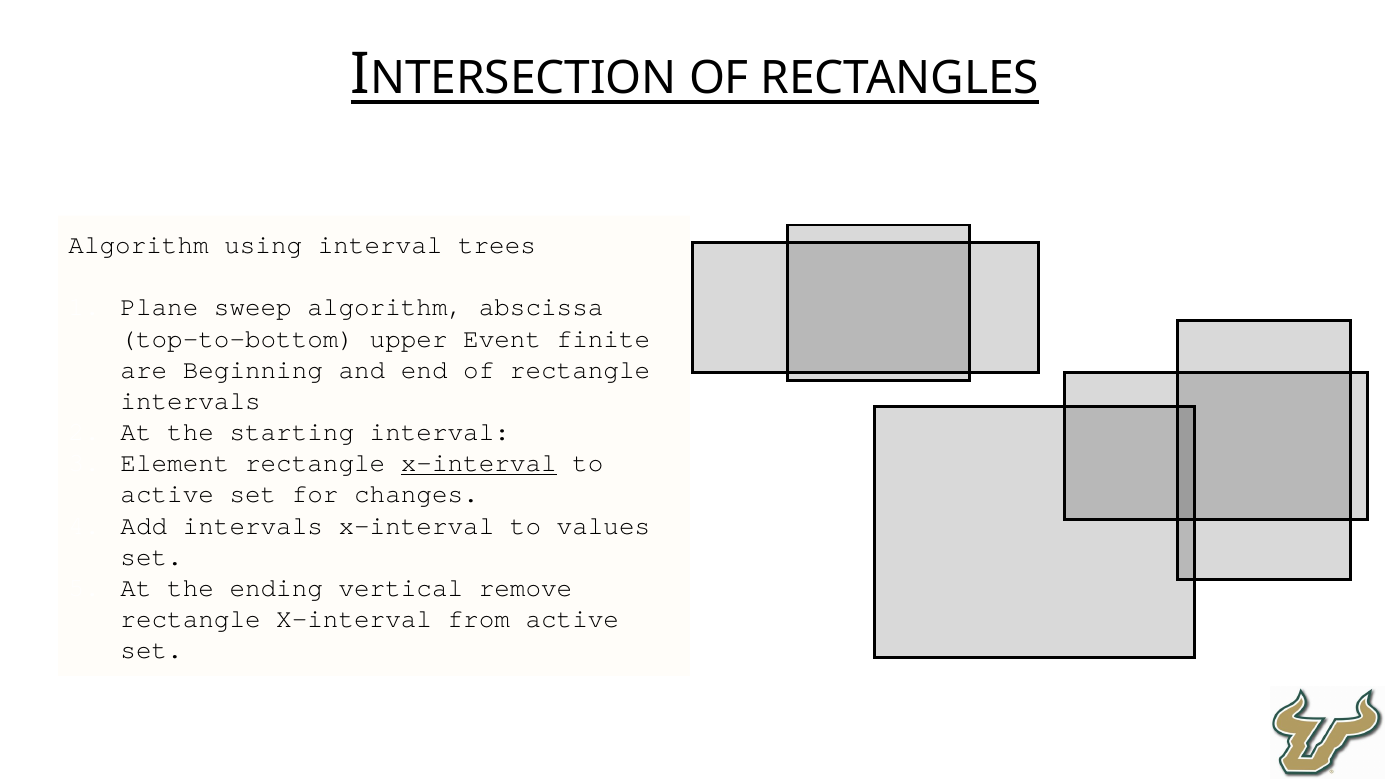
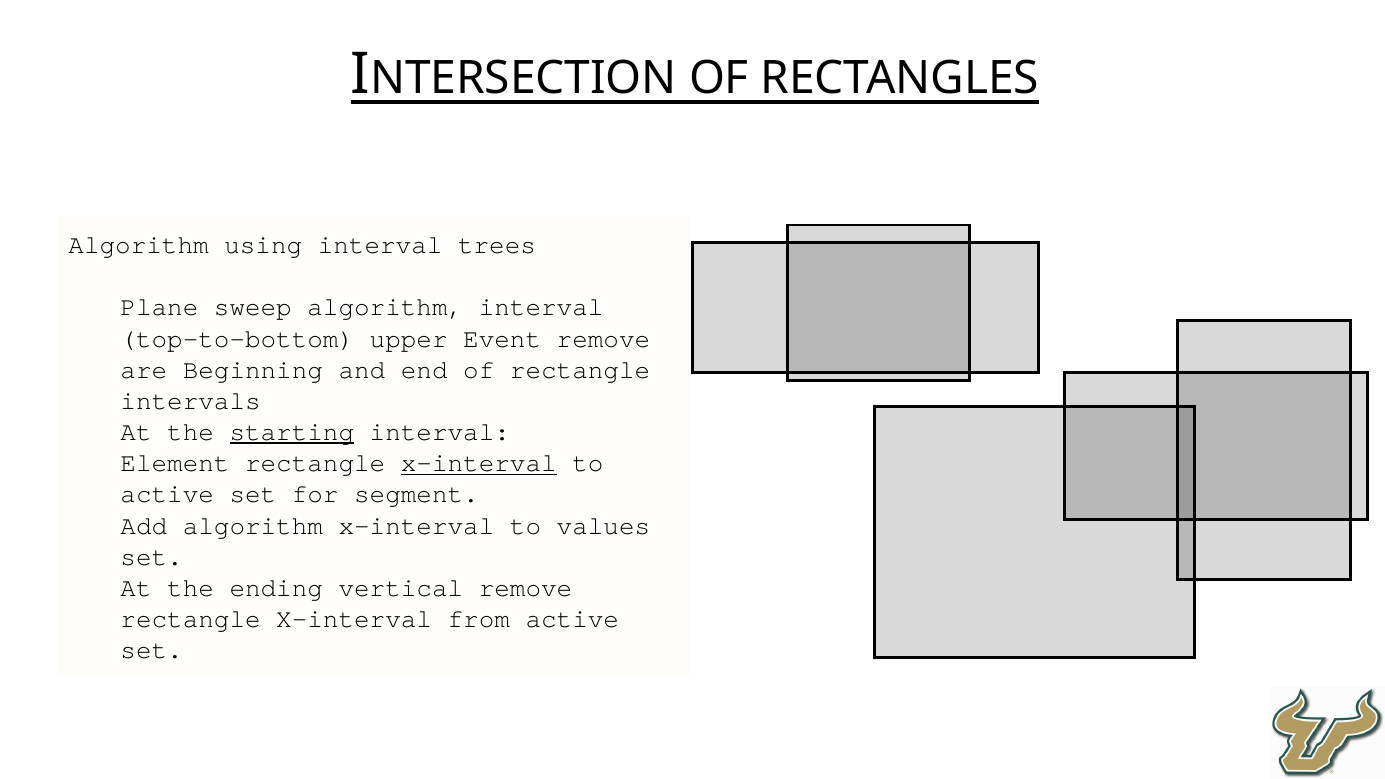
algorithm abscissa: abscissa -> interval (541, 307)
Event finite: finite -> remove (603, 339)
starting underline: none -> present (292, 432)
changes: changes -> segment (416, 494)
Add intervals: intervals -> algorithm (253, 525)
